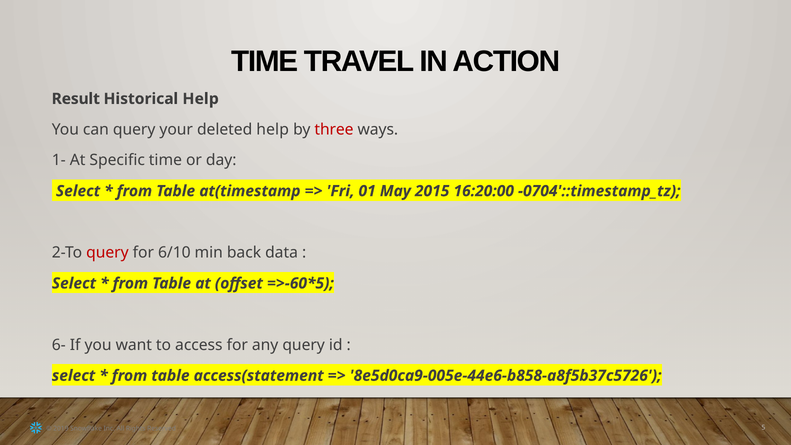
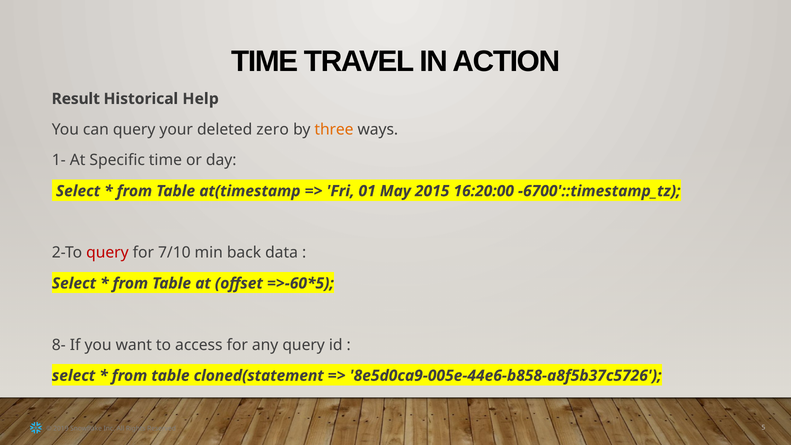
deleted help: help -> zero (273, 130)
three colour: red -> orange (334, 130)
-0704'::timestamp_tz: -0704'::timestamp_tz -> -6700'::timestamp_tz (599, 191)
6/10: 6/10 -> 7/10 (174, 253)
6-: 6- -> 8- (59, 345)
access(statement: access(statement -> cloned(statement (259, 376)
